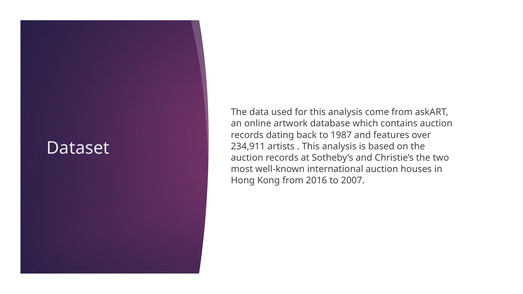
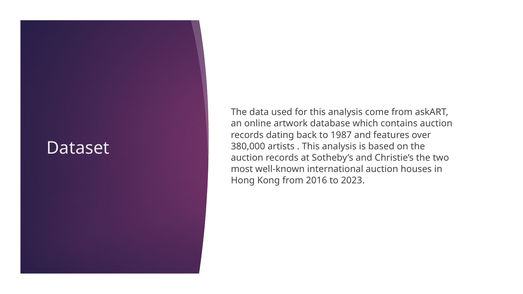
234,911: 234,911 -> 380,000 (248, 146)
2007: 2007 -> 2023 (353, 181)
